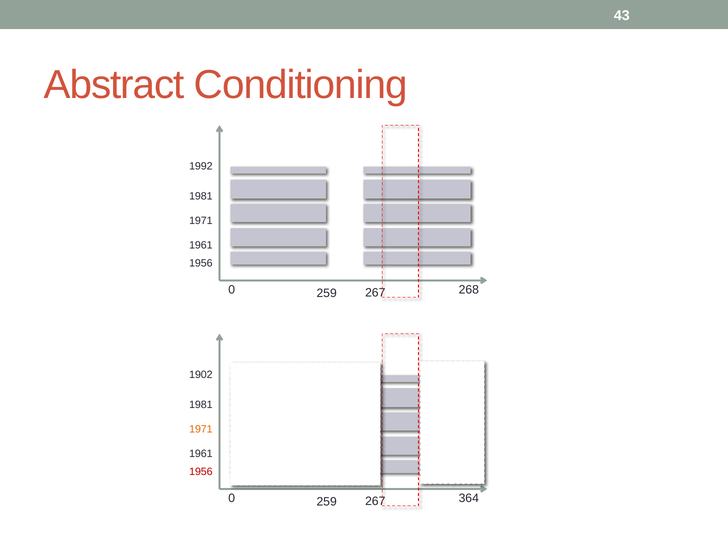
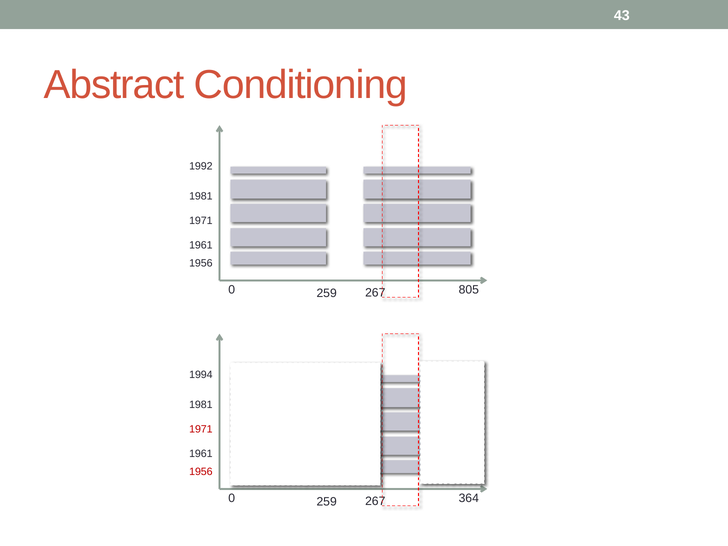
268: 268 -> 805 (469, 290)
1902: 1902 -> 1994 (201, 375)
1971 colour: orange -> red (201, 429)
